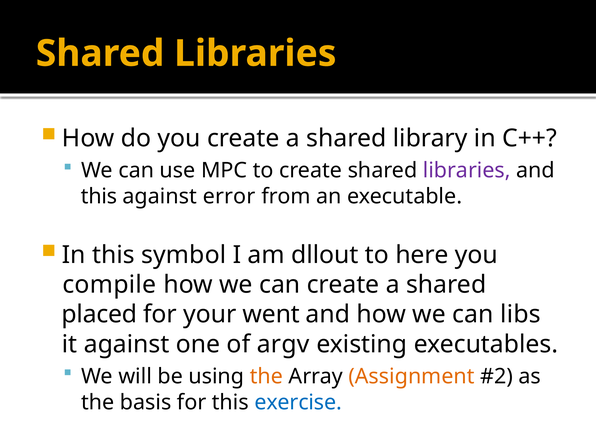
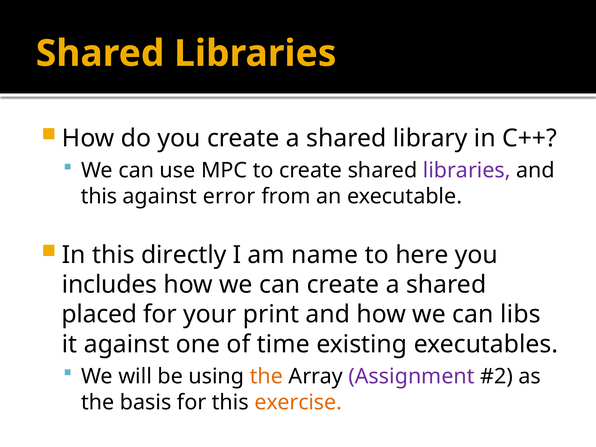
symbol: symbol -> directly (184, 255)
dllout: dllout -> name (325, 255)
compile: compile -> includes (110, 285)
went: went -> print (271, 314)
argv: argv -> time (283, 344)
Assignment colour: orange -> purple (412, 376)
exercise colour: blue -> orange (298, 402)
